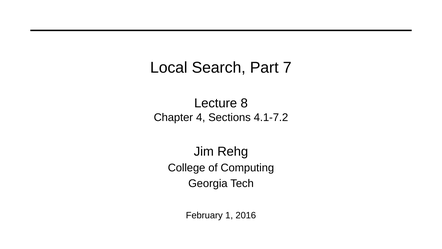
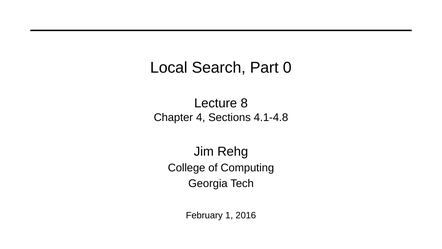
7: 7 -> 0 (287, 68)
4.1-7.2: 4.1-7.2 -> 4.1-4.8 (271, 117)
